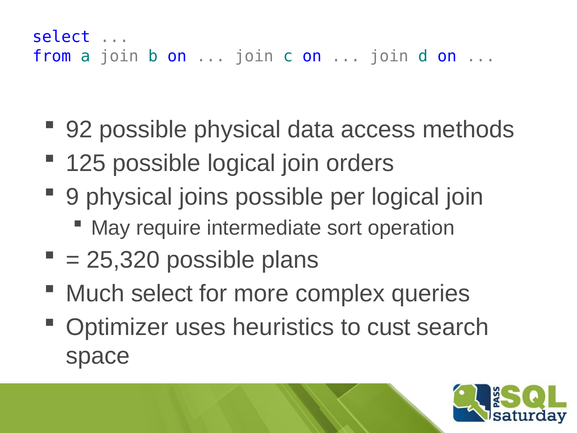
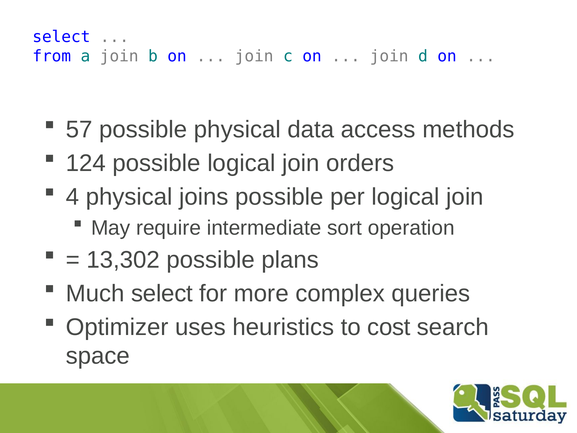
92: 92 -> 57 (79, 130)
125: 125 -> 124 (86, 163)
9: 9 -> 4 (72, 197)
25,320: 25,320 -> 13,302 (123, 260)
cust: cust -> cost (389, 327)
